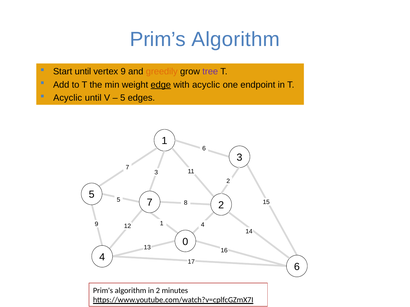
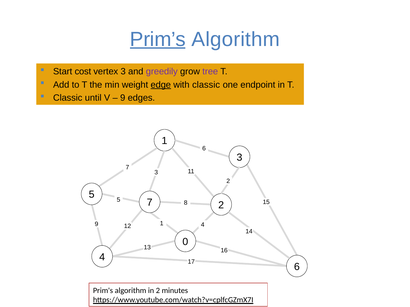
Prim’s underline: none -> present (158, 39)
Start until: until -> cost (83, 72)
vertex 9: 9 -> 3 (123, 72)
greedily colour: orange -> purple (162, 72)
with acyclic: acyclic -> classic (206, 85)
Acyclic: Acyclic -> Classic (68, 98)
5: 5 -> 9 (123, 98)
